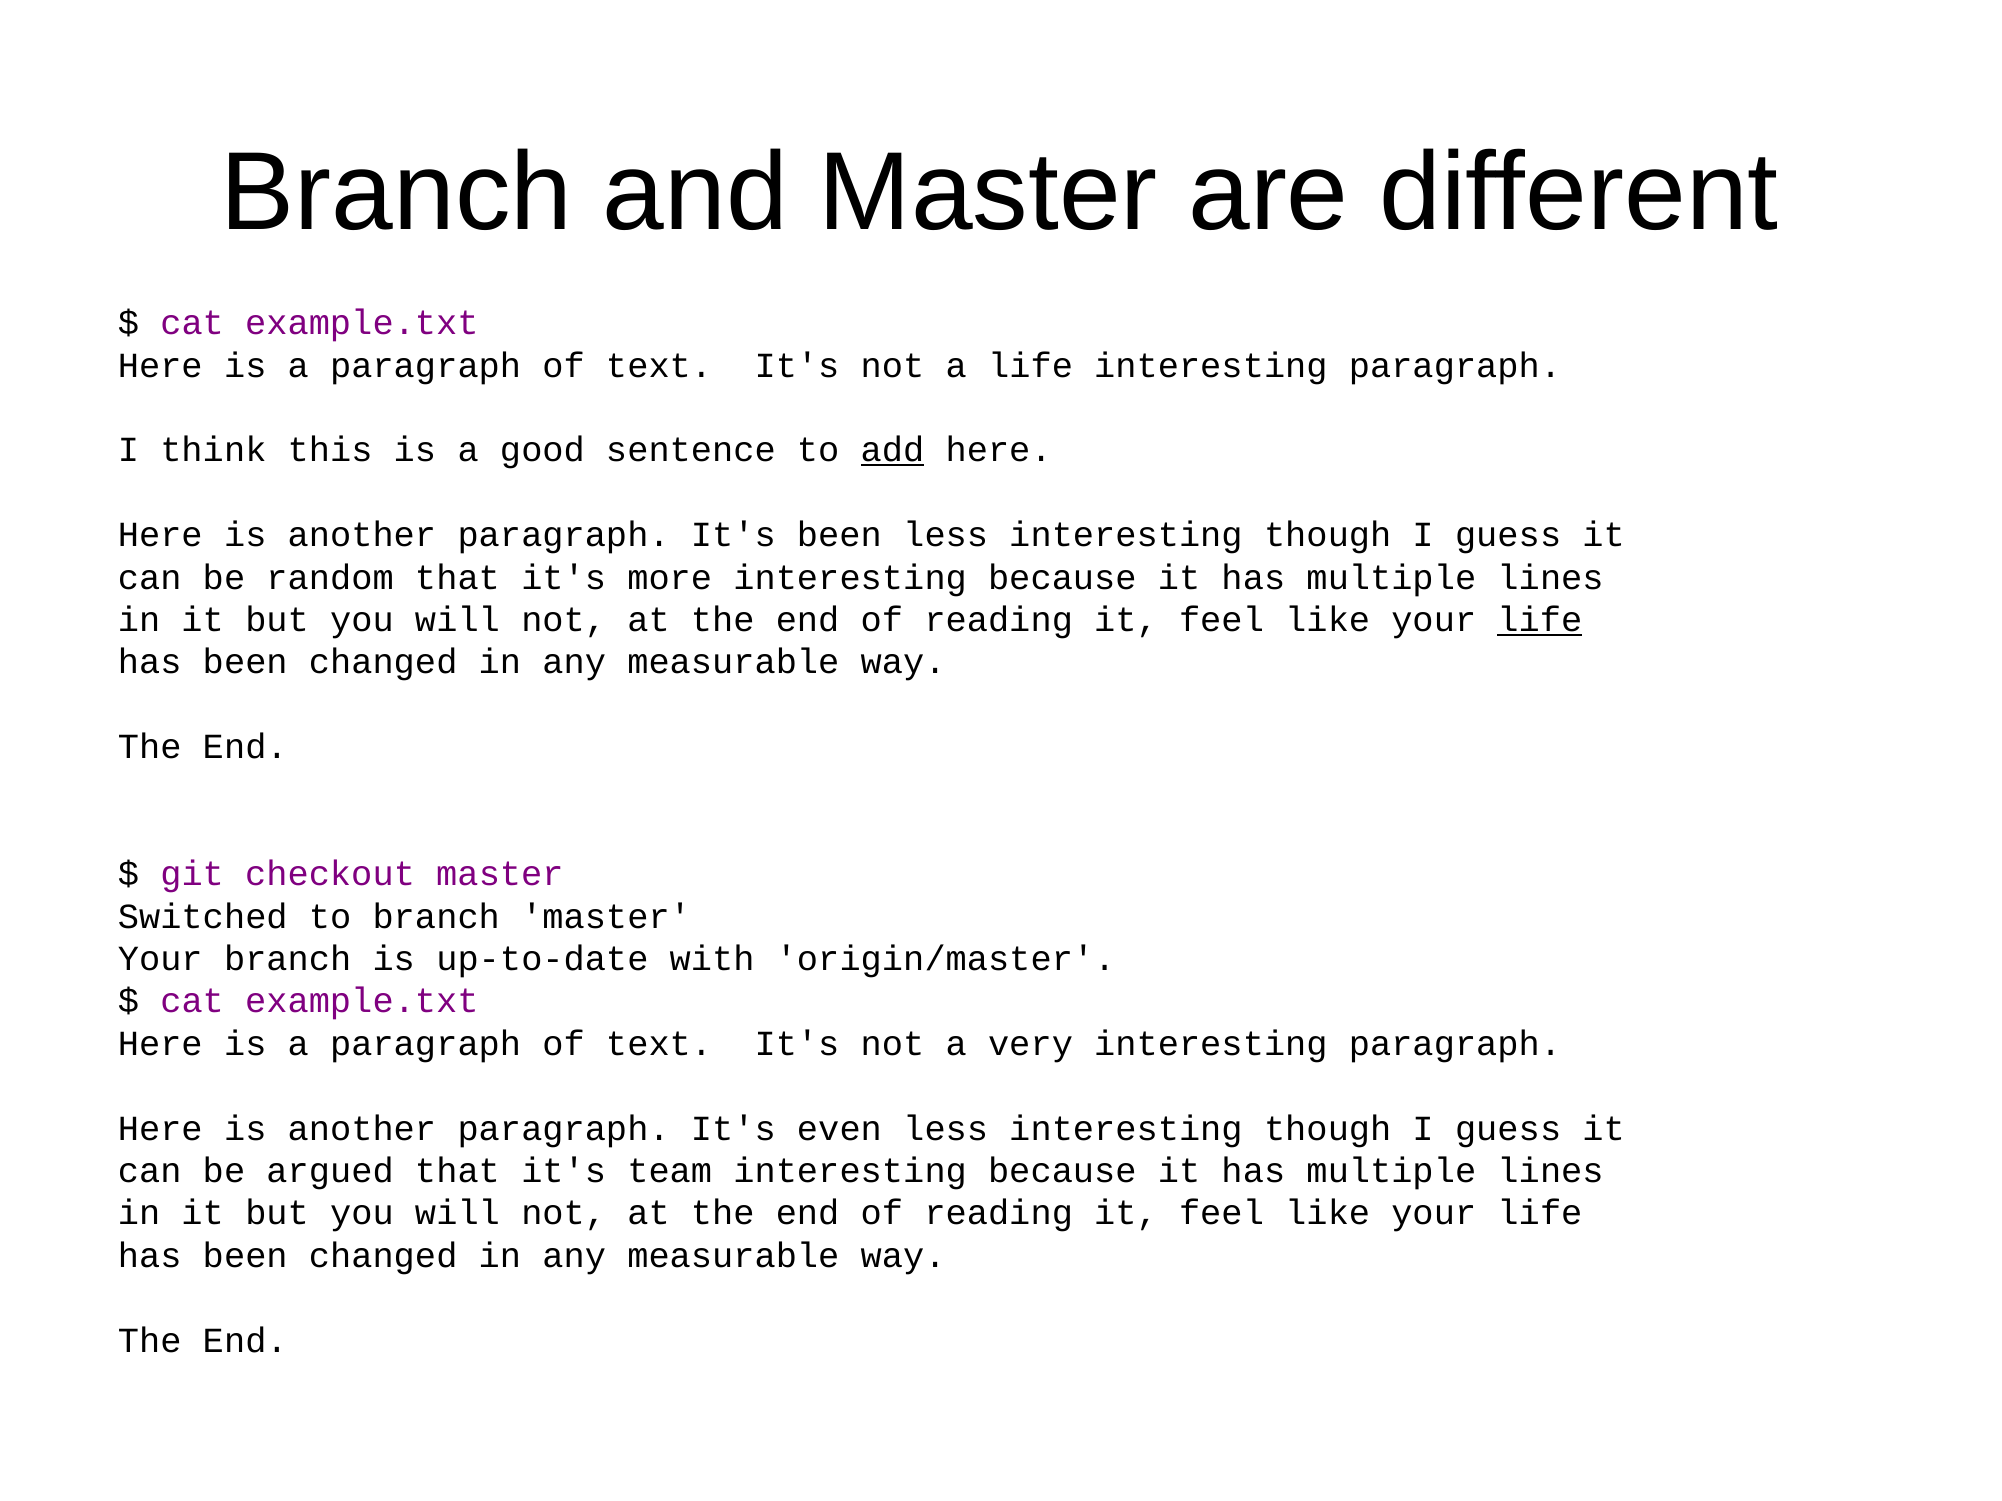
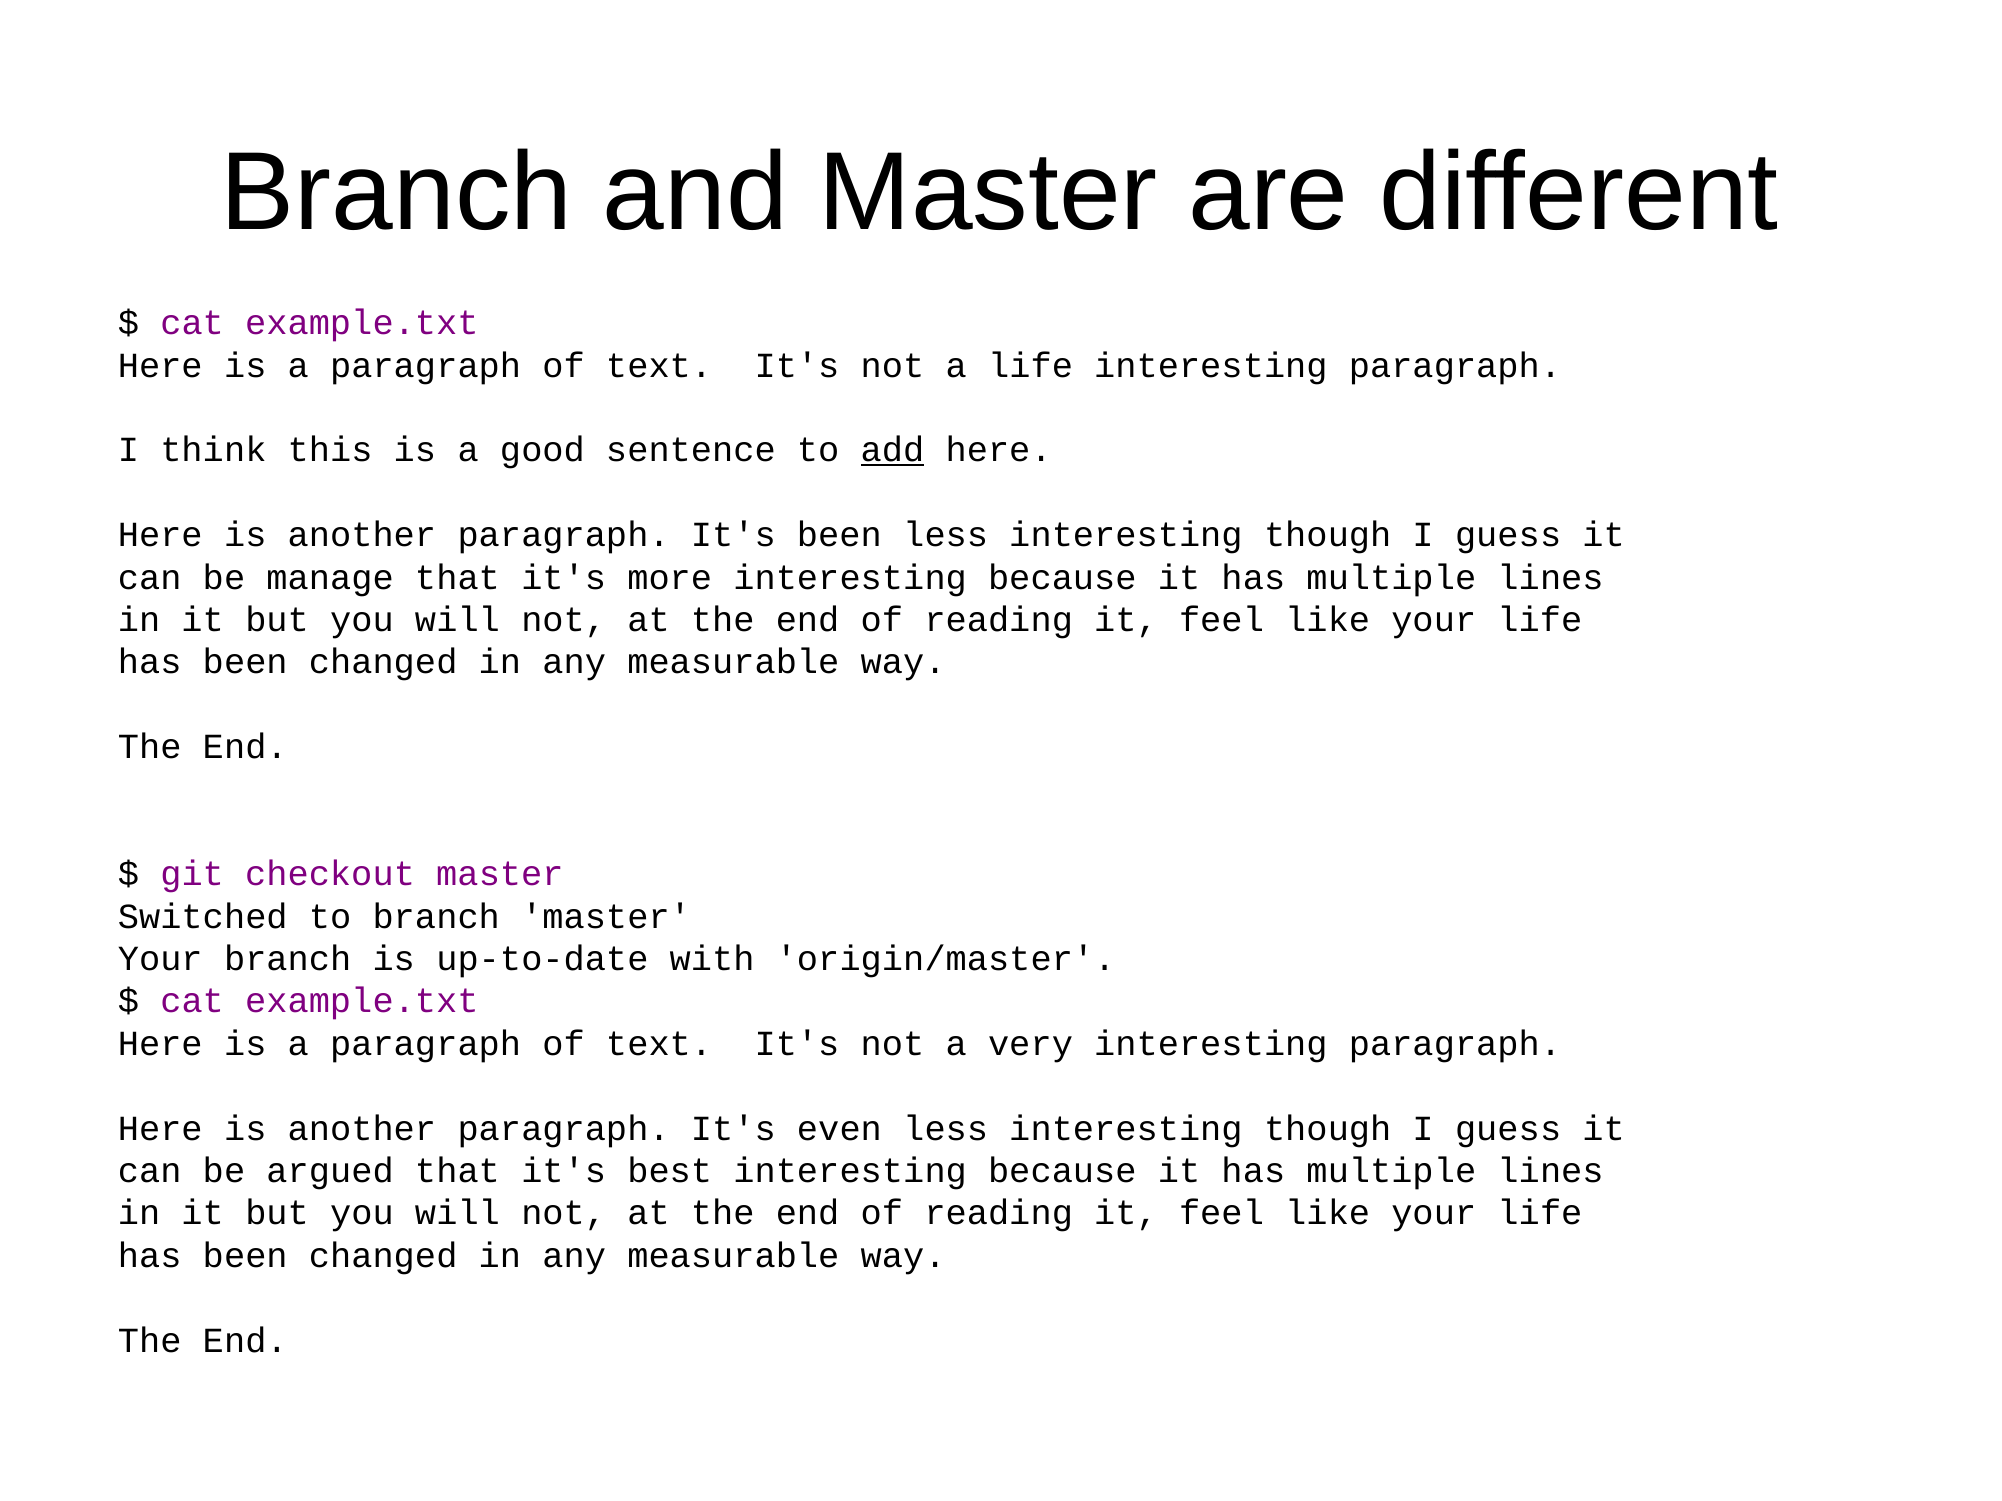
random: random -> manage (330, 578)
life underline: present -> none (1540, 620)
team: team -> best (670, 1171)
